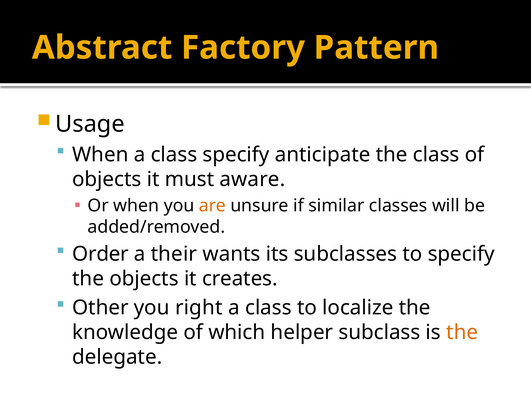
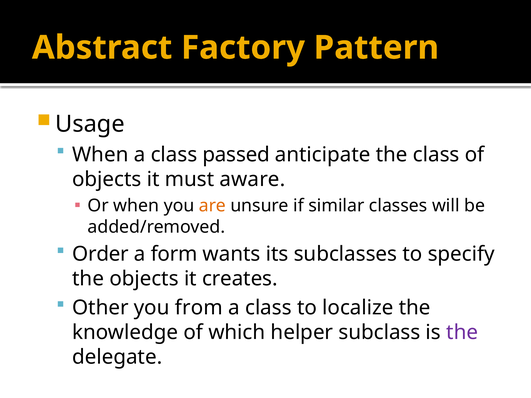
class specify: specify -> passed (236, 155)
their: their -> form (174, 254)
right: right -> from (199, 308)
the colour: orange -> purple (462, 333)
